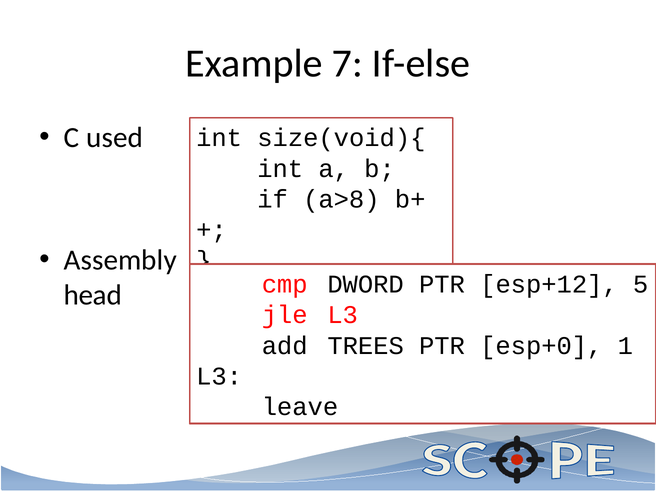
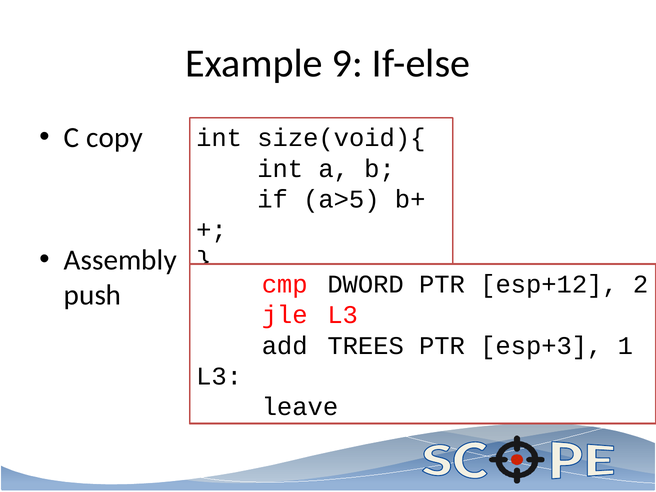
7: 7 -> 9 (347, 64)
used: used -> copy (115, 138)
a>8: a>8 -> a>5 (341, 199)
5: 5 -> 2 (641, 284)
head: head -> push (93, 295)
esp+0: esp+0 -> esp+3 (541, 346)
